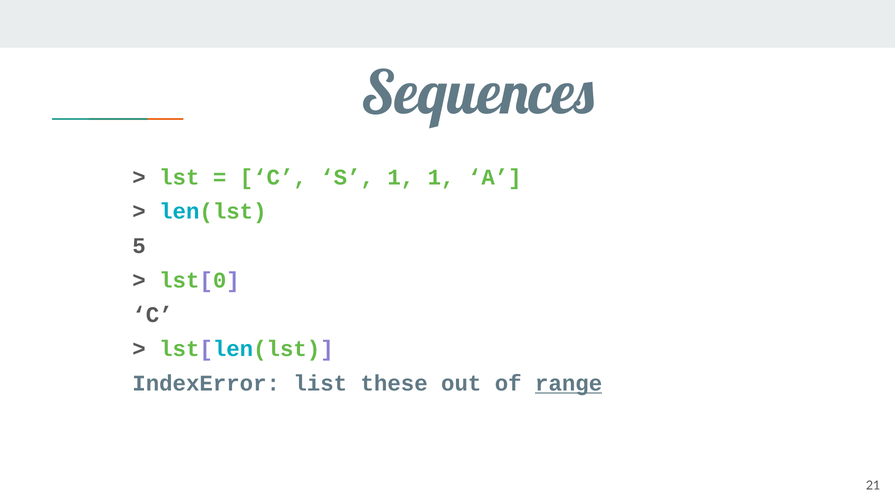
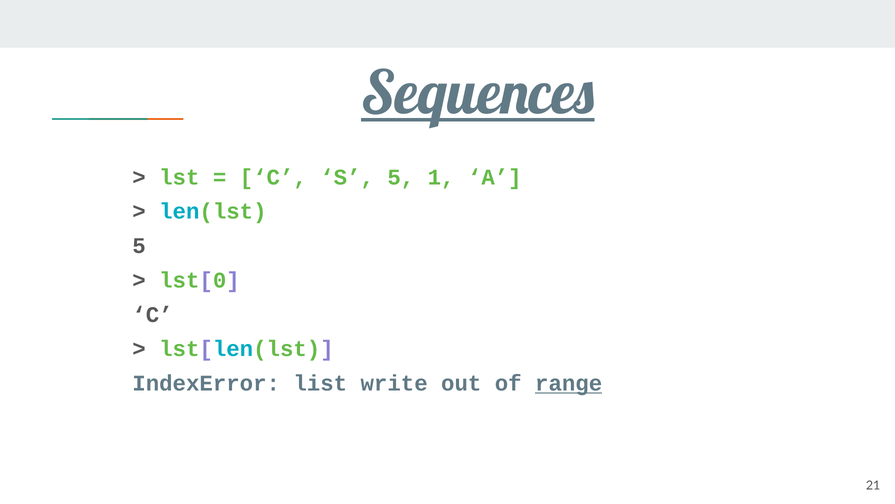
Sequences underline: none -> present (478, 94)
S 1: 1 -> 5 (401, 177)
these: these -> write (394, 383)
